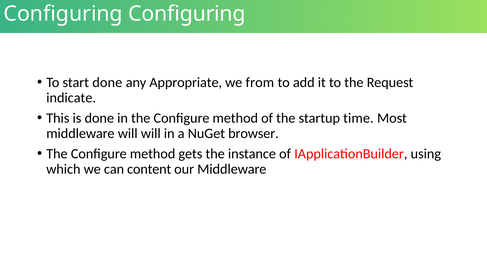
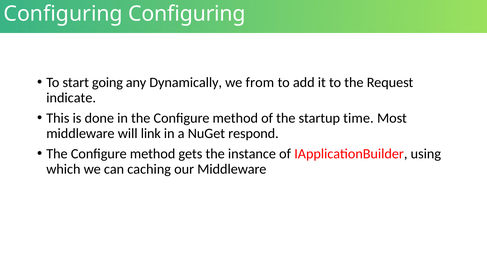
start done: done -> going (107, 82)
Appropriate: Appropriate -> Dynamically (186, 82)
will will: will -> link (151, 133)
browser: browser -> respond (253, 133)
content: content -> caching (149, 169)
